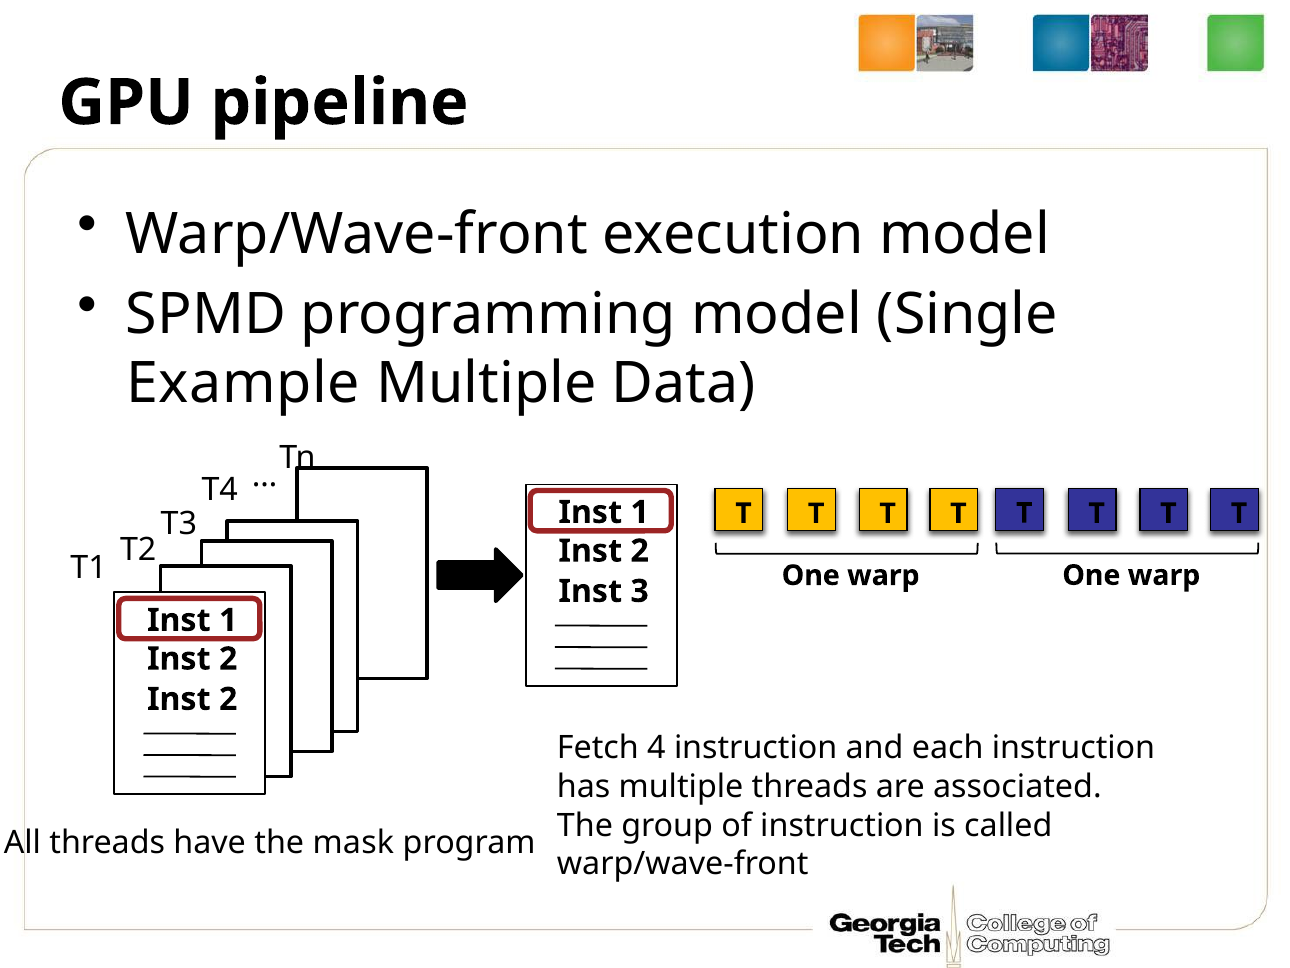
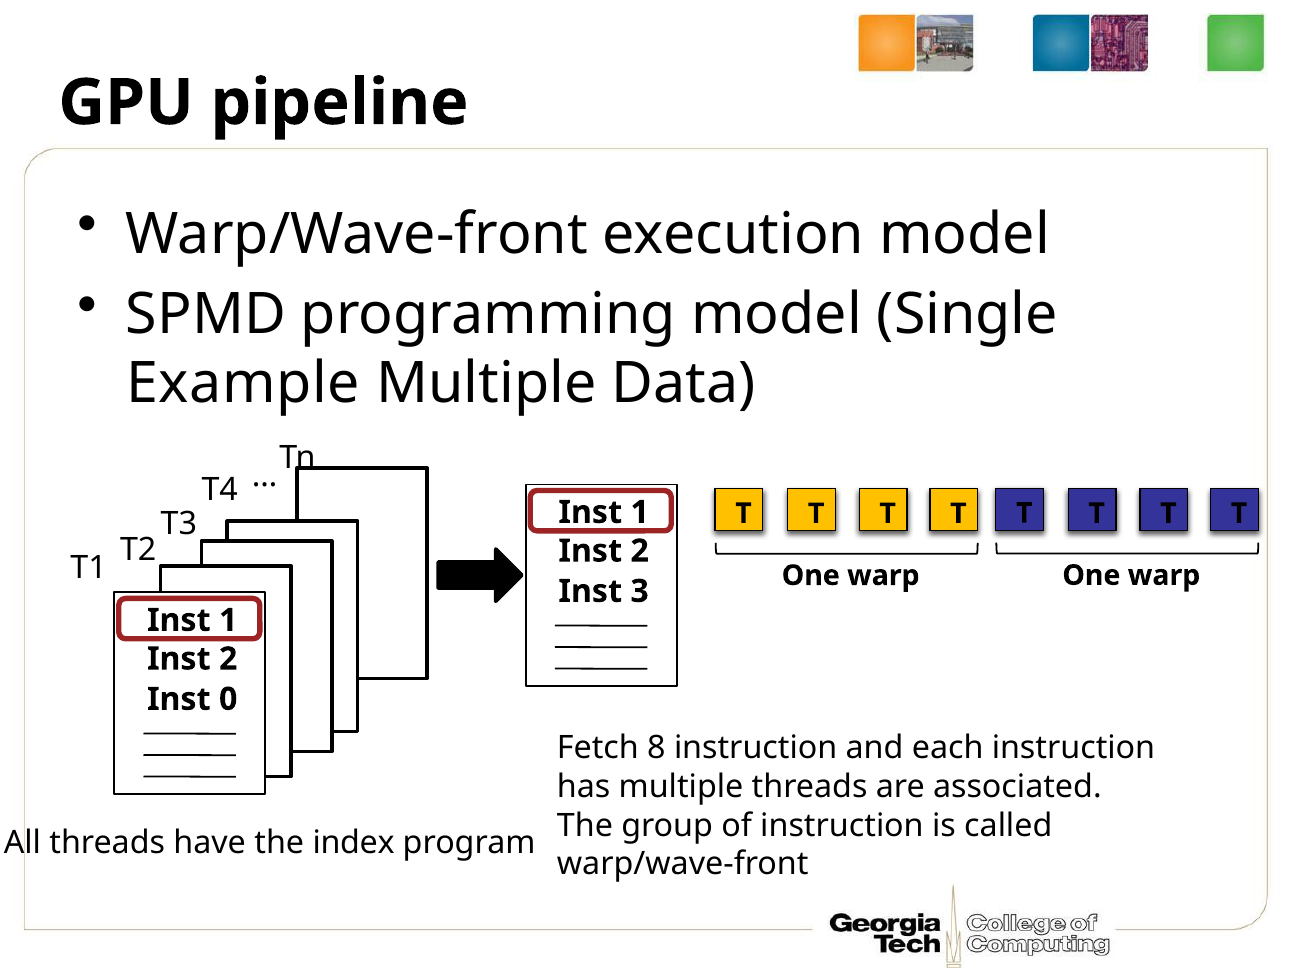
2: 2 -> 0 (228, 699)
4: 4 -> 8 (656, 748)
mask: mask -> index (354, 842)
